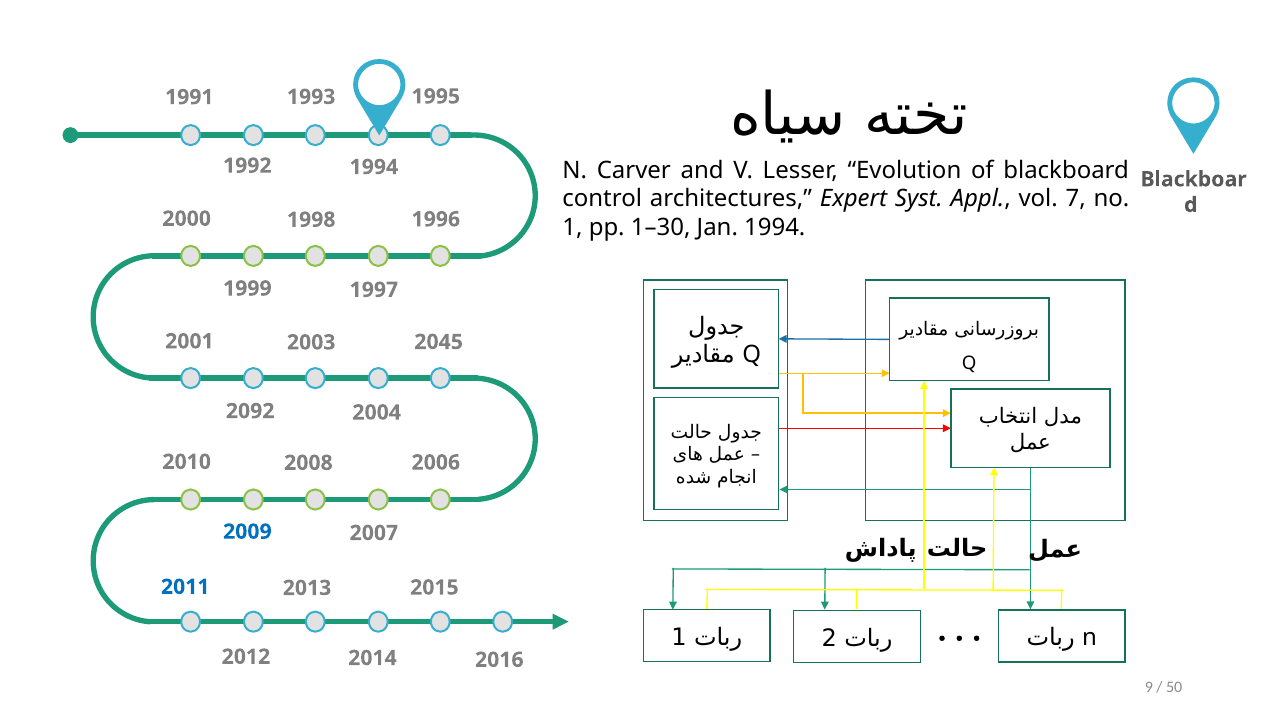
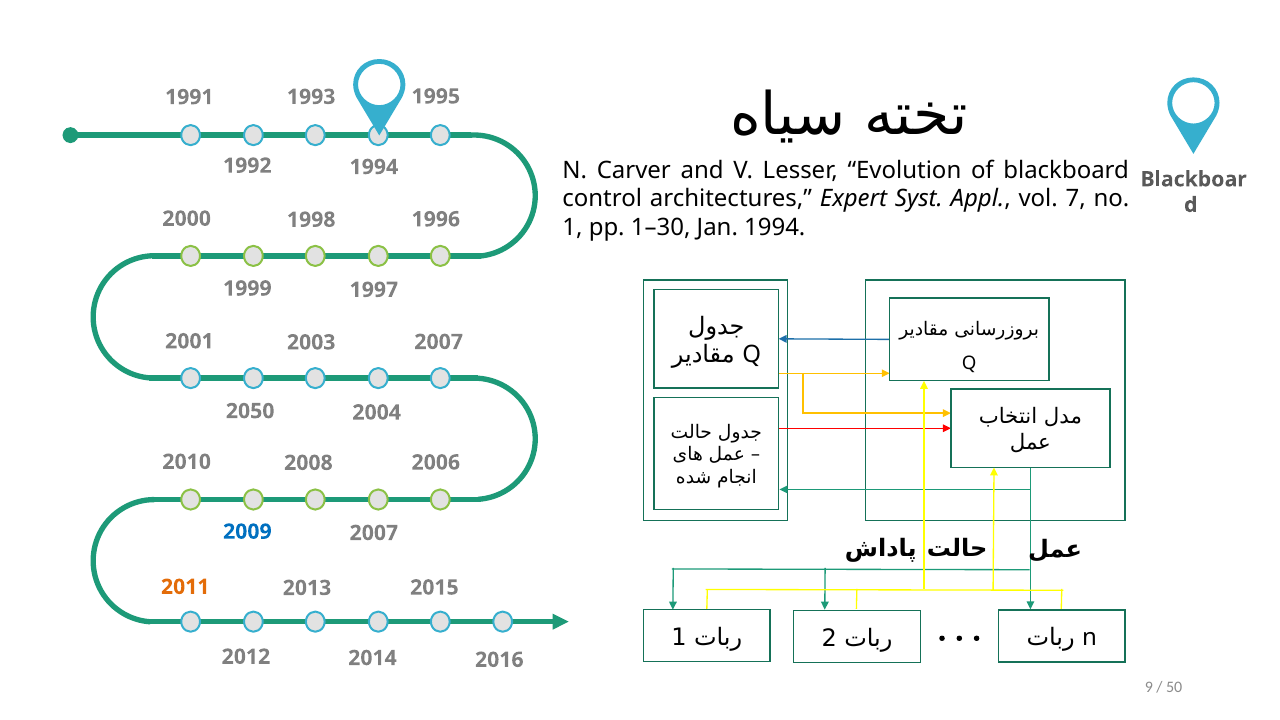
2045: 2045 -> 2007 (439, 342)
2092: 2092 -> 2050 (250, 411)
2011 colour: blue -> orange (185, 587)
